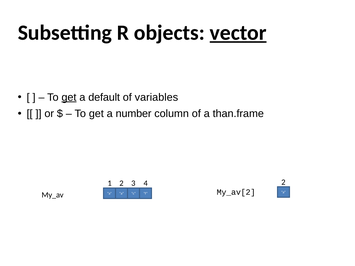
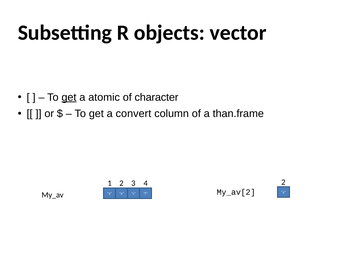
vector underline: present -> none (238, 33)
default: default -> atomic (104, 97)
variables: variables -> character (157, 97)
number: number -> convert (133, 114)
